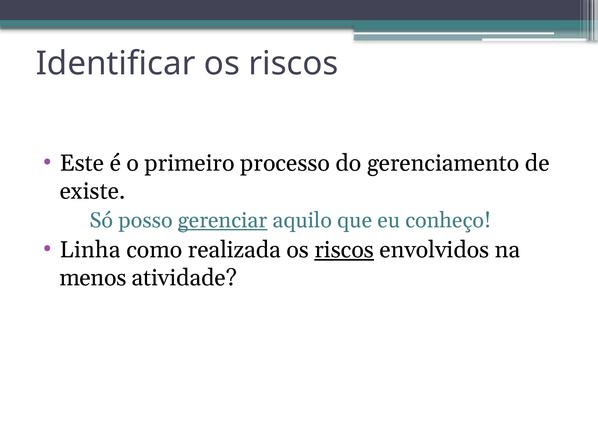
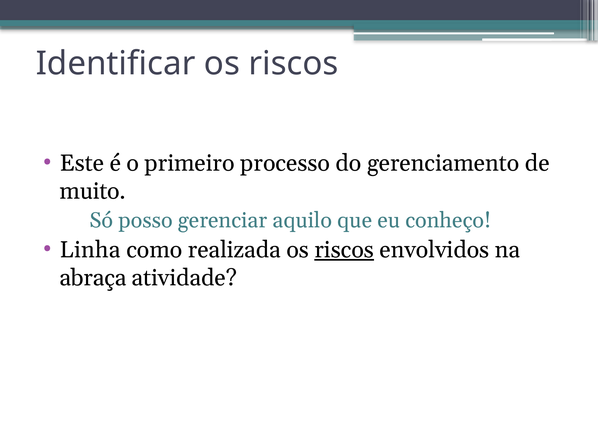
existe: existe -> muito (93, 191)
gerenciar underline: present -> none (223, 221)
menos: menos -> abraça (93, 278)
